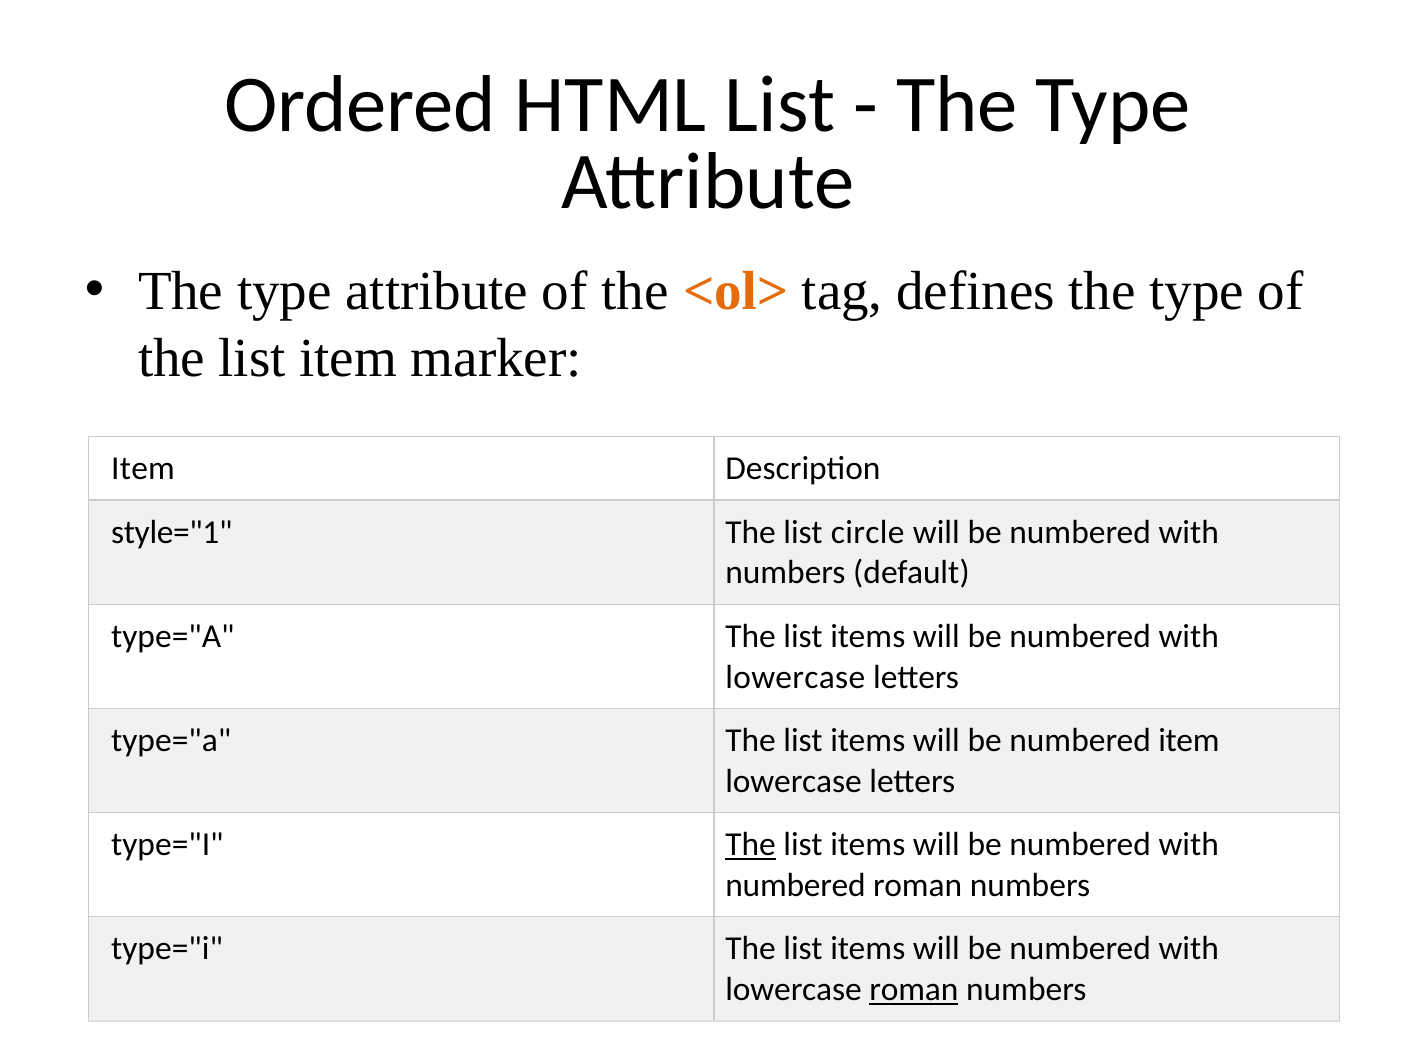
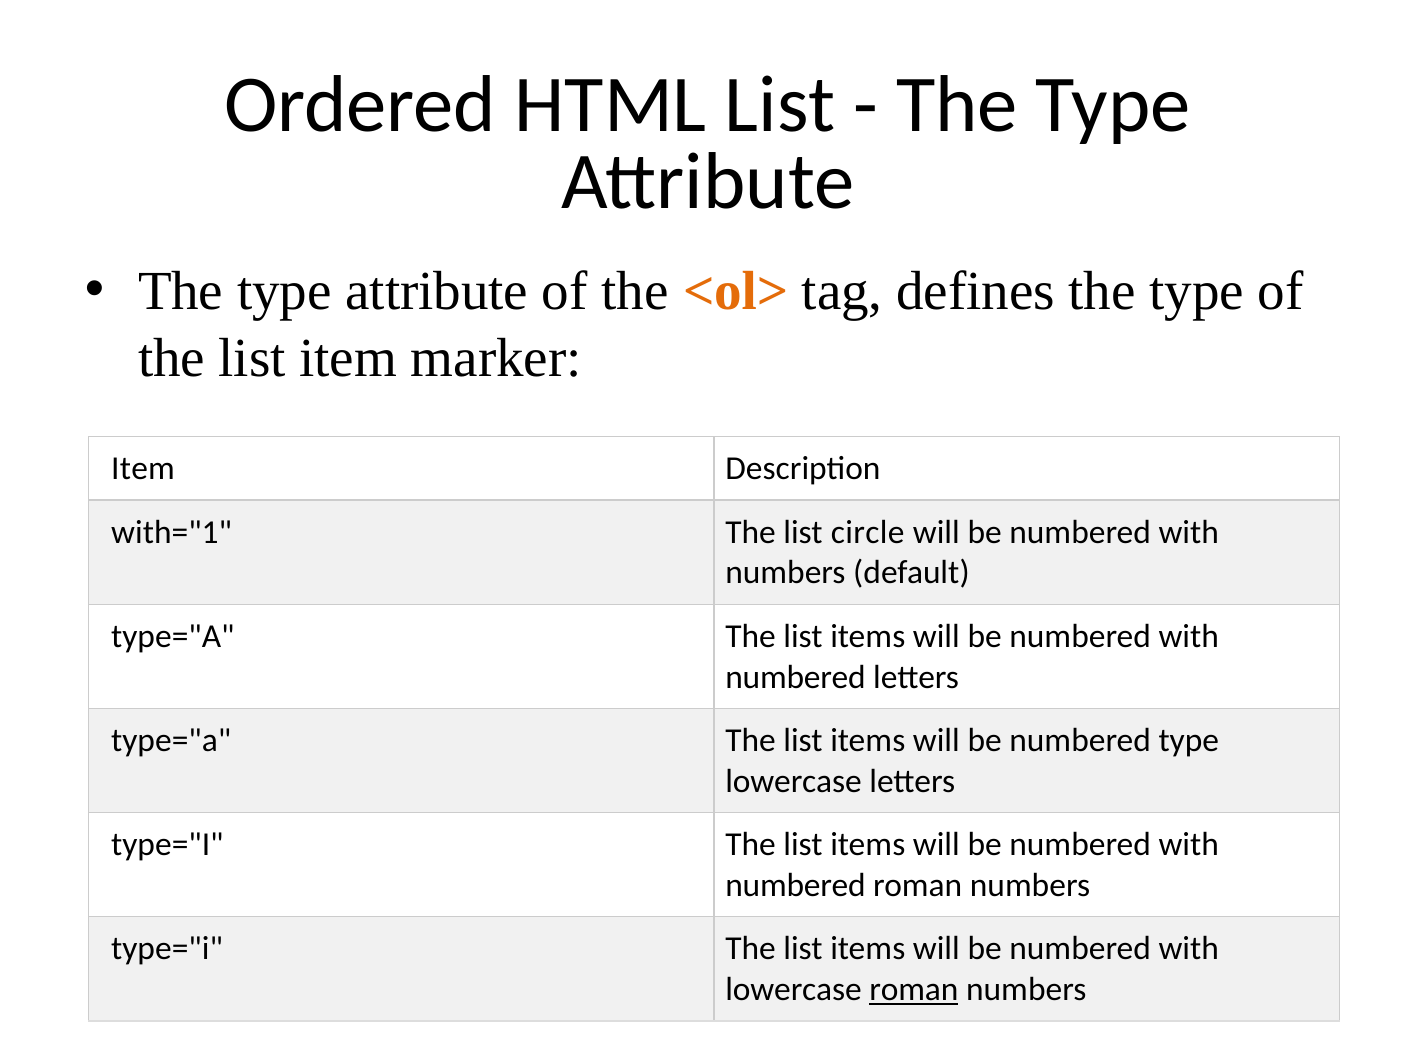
style="1: style="1 -> with="1 (172, 532)
lowercase: lowercase -> numbered (796, 677)
numbered item: item -> type (1189, 740)
The underline: present -> none (751, 845)
